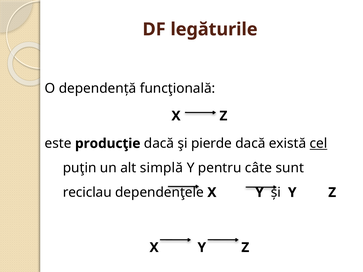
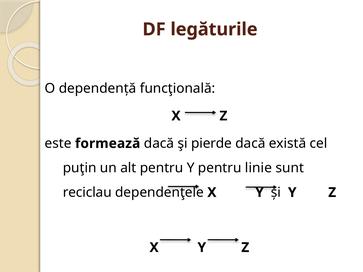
producţie: producţie -> formează (108, 144)
cel underline: present -> none (319, 144)
alt simplă: simplă -> pentru (162, 168)
câte: câte -> linie (258, 168)
